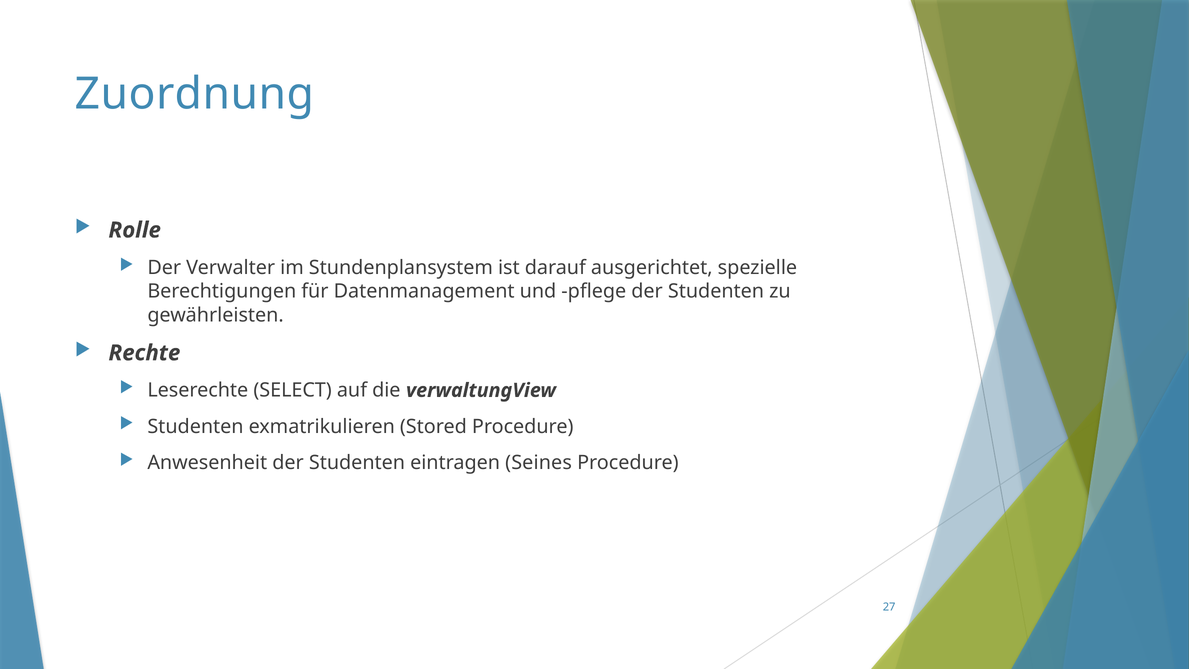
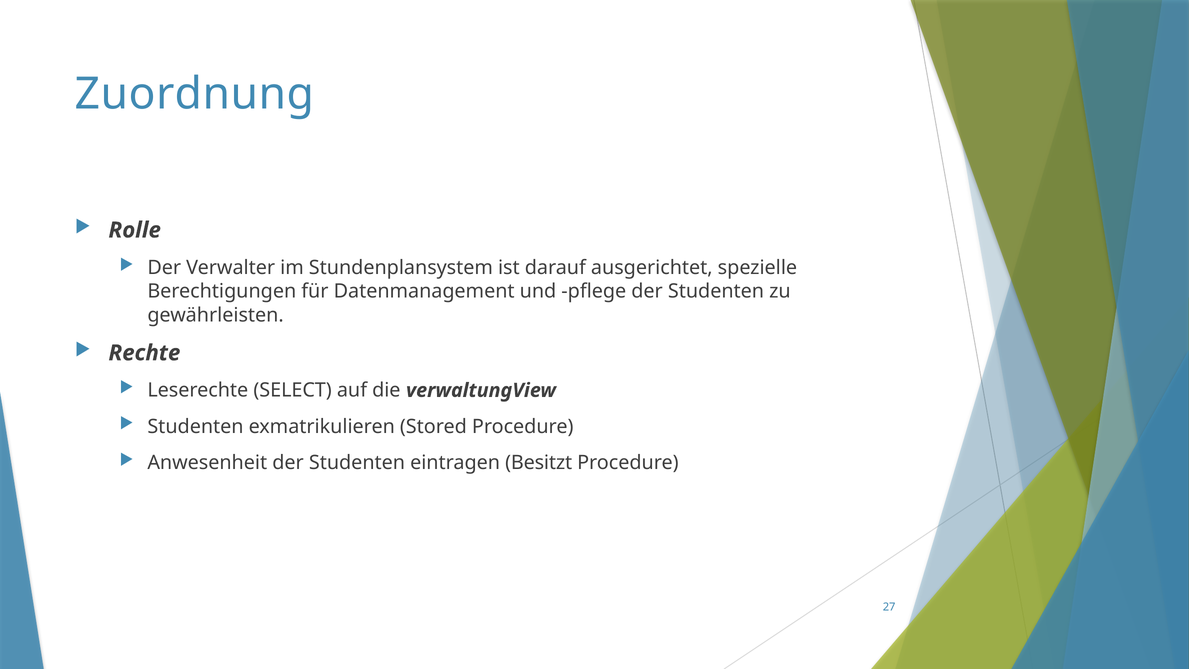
Seines: Seines -> Besitzt (539, 463)
